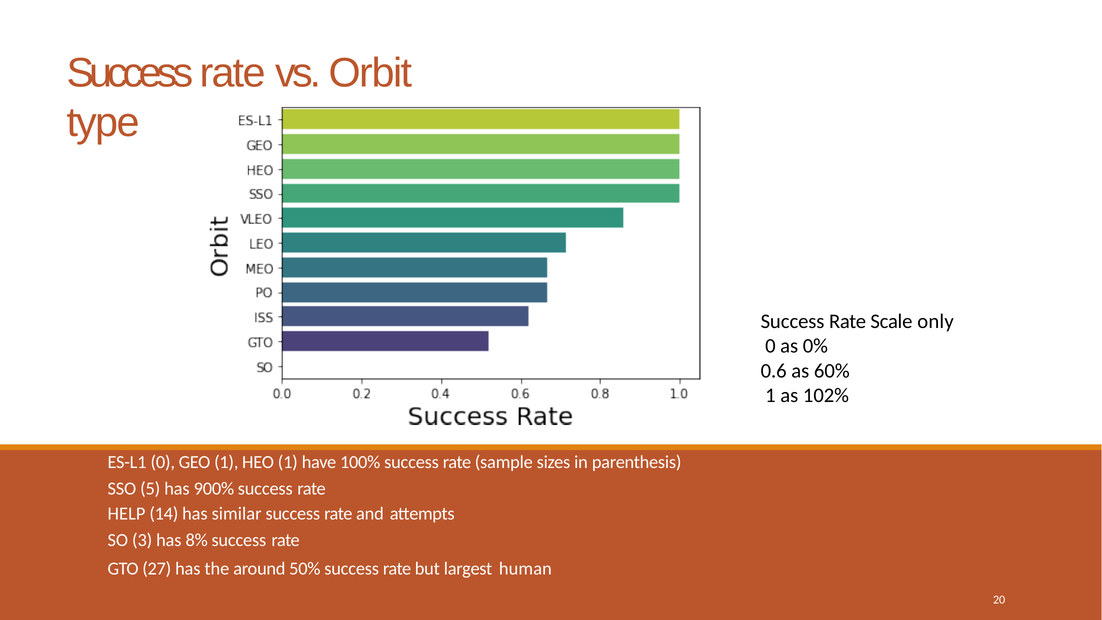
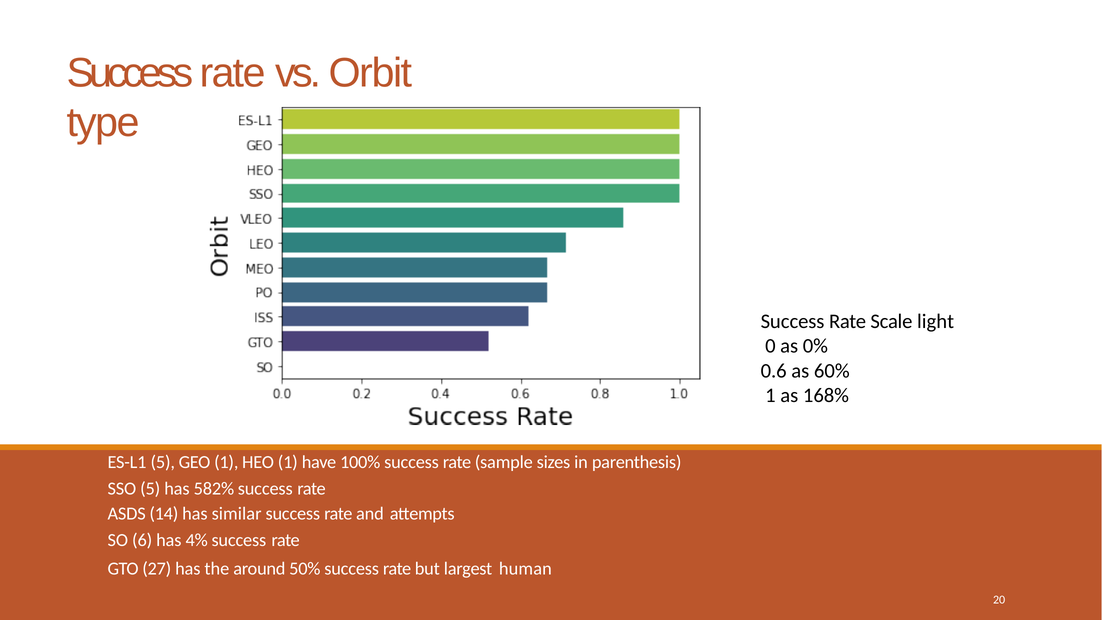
only: only -> light (936, 321)
102%: 102% -> 168% (826, 396)
ES-L1 0: 0 -> 5 (163, 462)
900%: 900% -> 582% (214, 488)
HELP: HELP -> ASDS (127, 513)
3: 3 -> 6 (142, 540)
8%: 8% -> 4% (197, 540)
